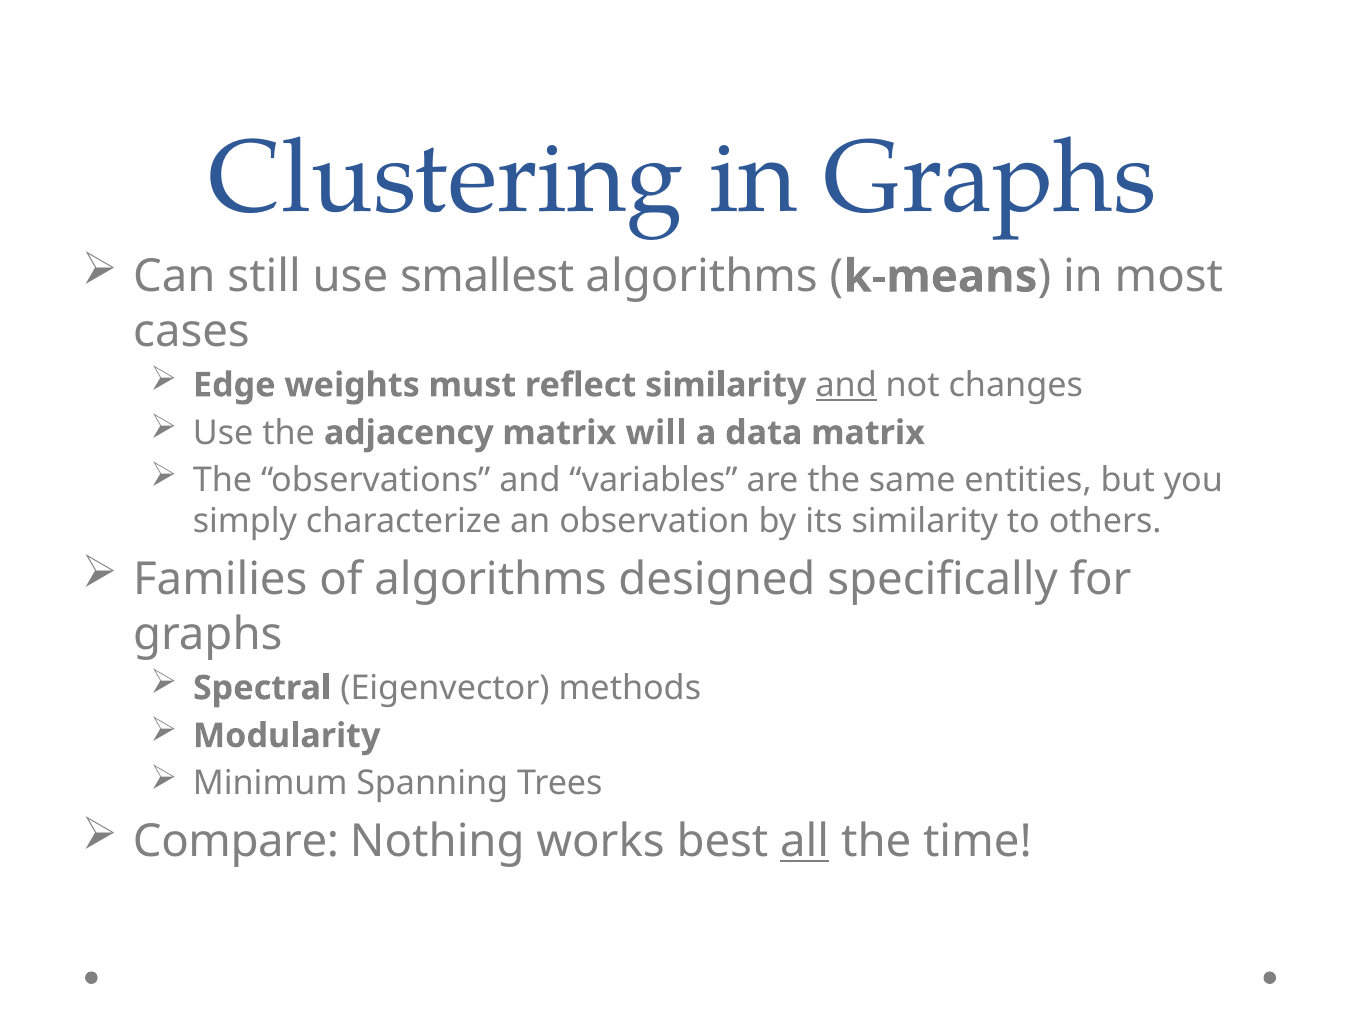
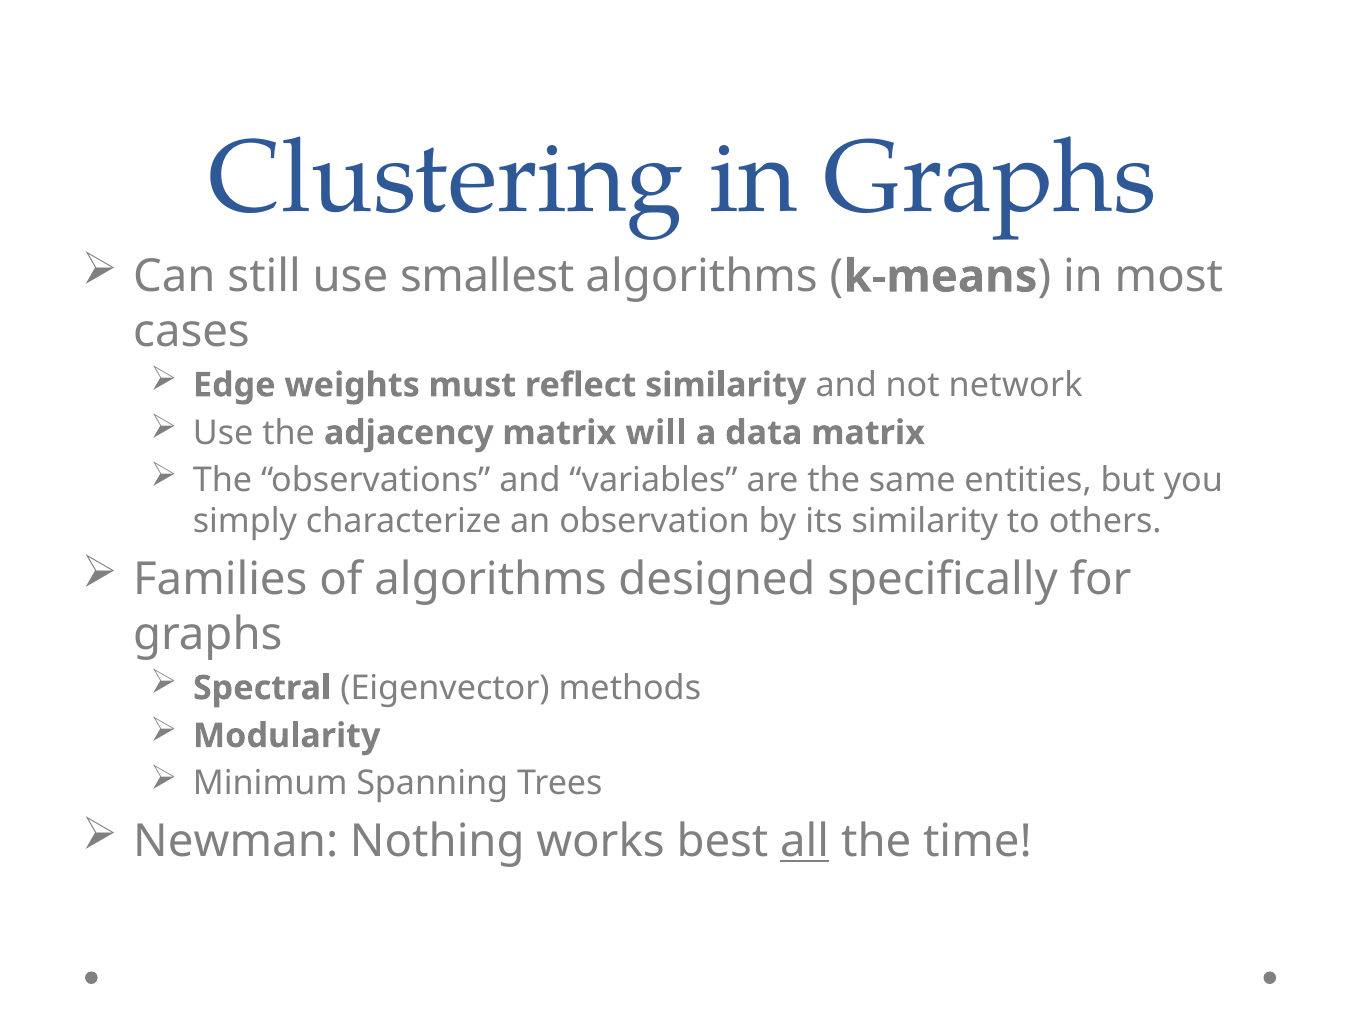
and underline: present -> none (846, 385)
changes: changes -> network (1016, 385)
Compare: Compare -> Newman (236, 841)
